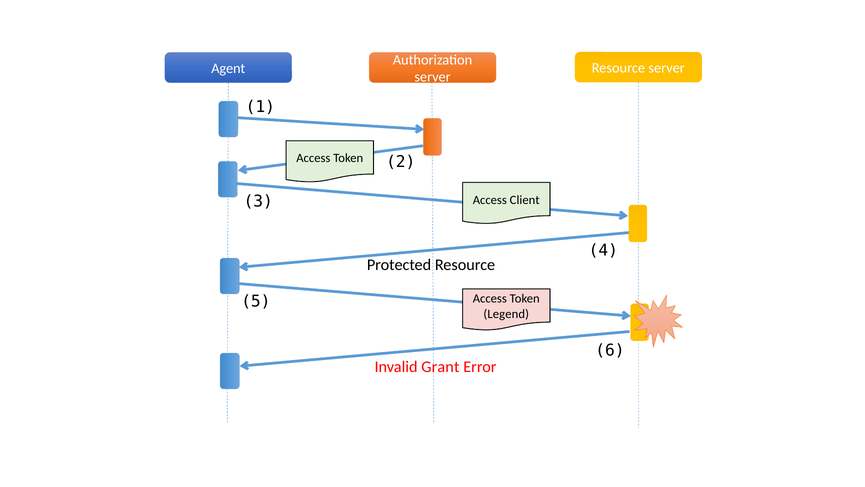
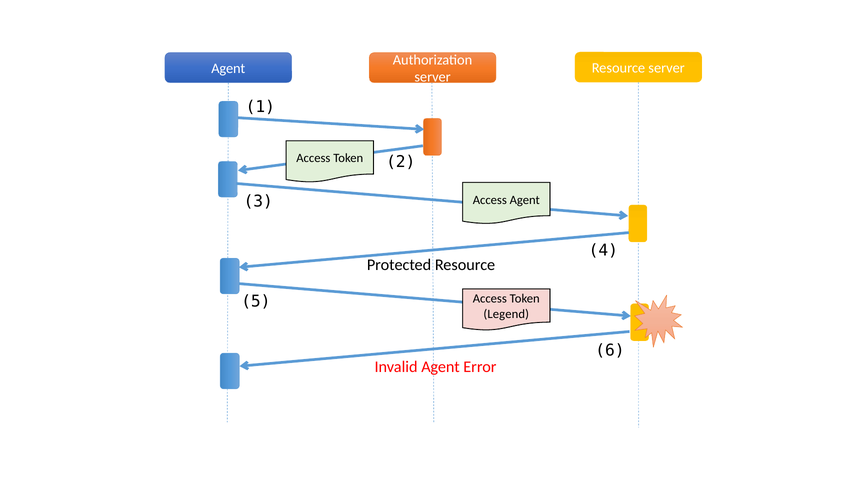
Access Client: Client -> Agent (525, 200)
Invalid Grant: Grant -> Agent (440, 367)
